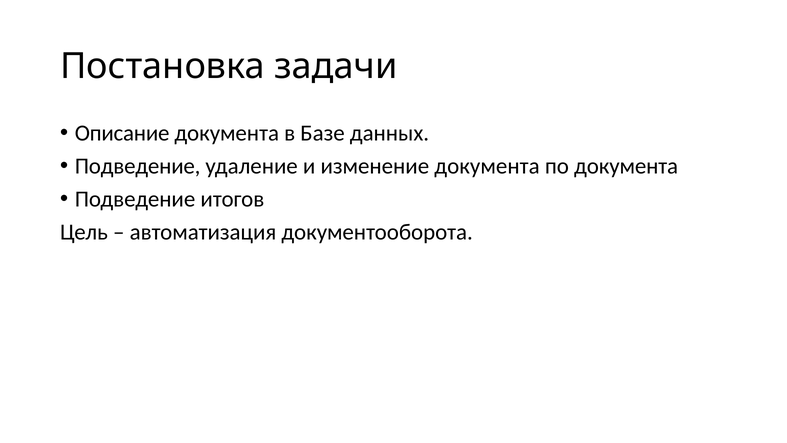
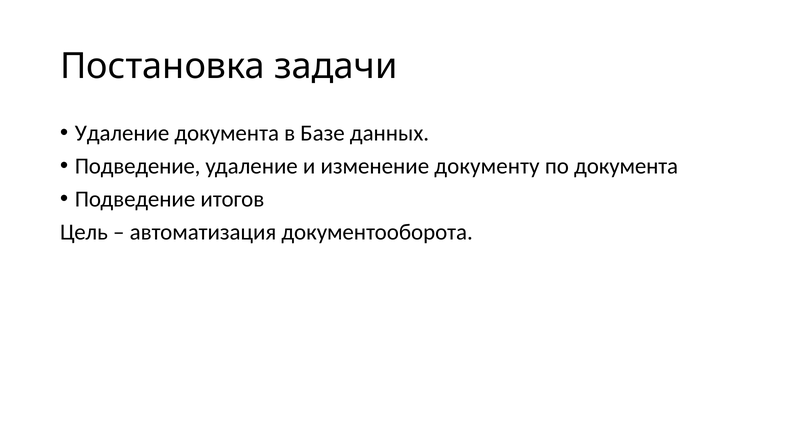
Описание: Описание -> Удаление (122, 133)
изменение документа: документа -> документу (487, 166)
